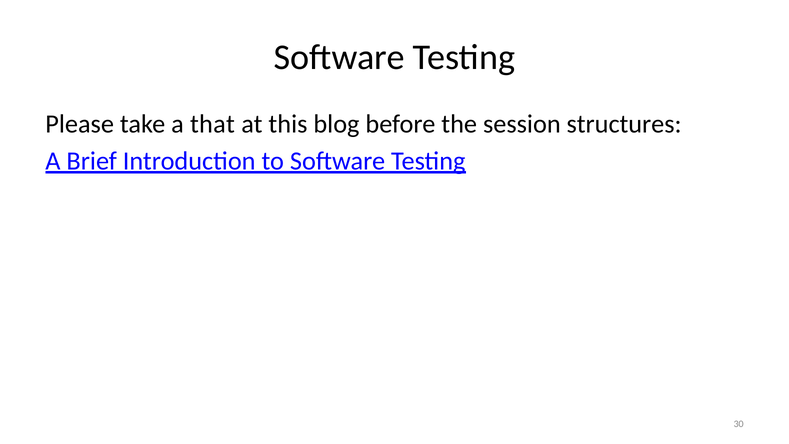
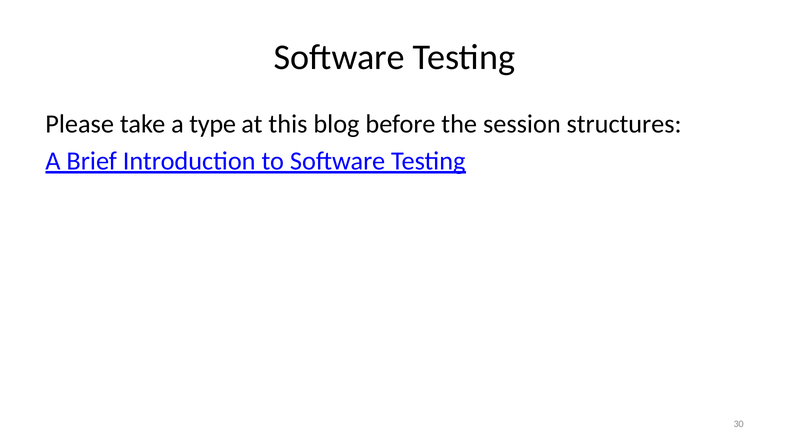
that: that -> type (213, 124)
